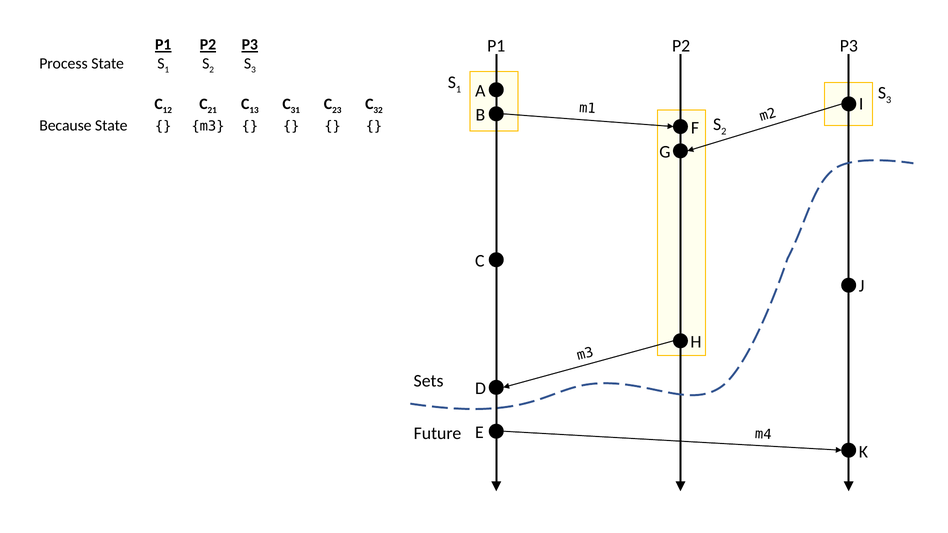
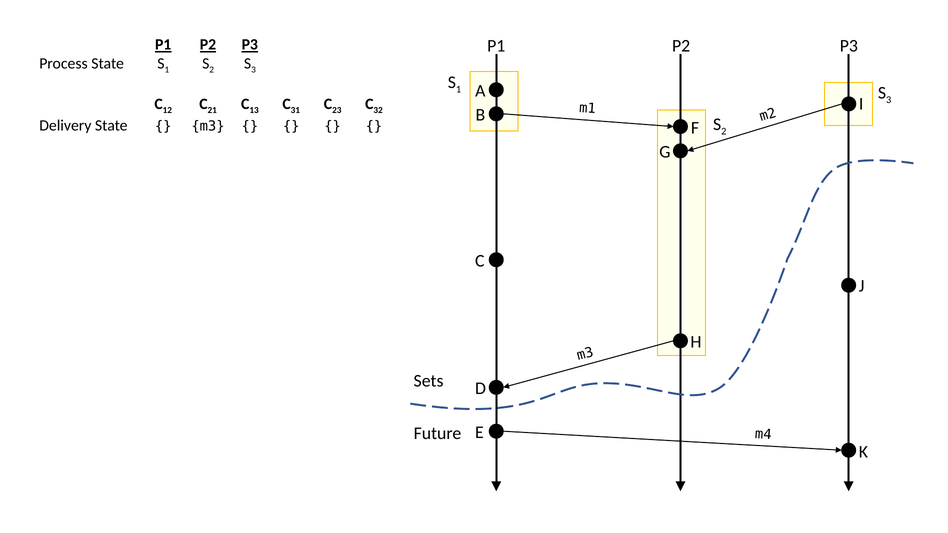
Because: Because -> Delivery (65, 126)
